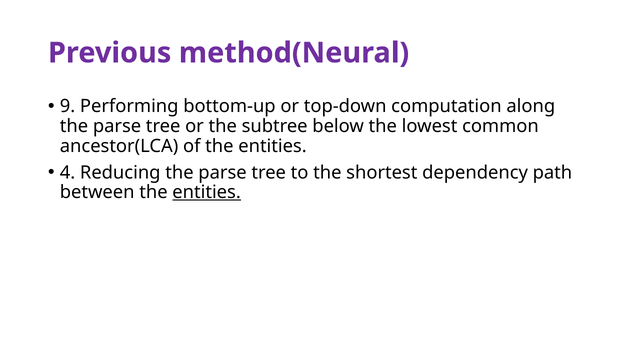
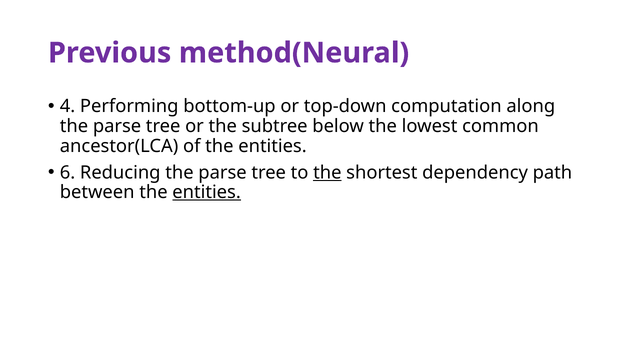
9: 9 -> 4 (68, 107)
4: 4 -> 6 (68, 173)
the underline: none -> present (327, 173)
